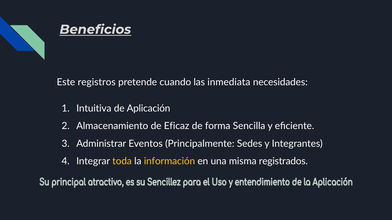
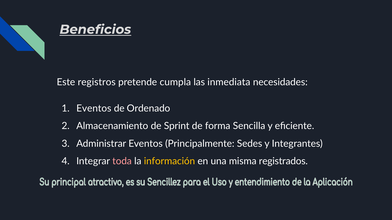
cuando: cuando -> cumpla (175, 82)
Intuitiva: Intuitiva -> Eventos (94, 109)
Aplicación: Aplicación -> Ordenado (148, 109)
Eficaz: Eficaz -> Sprint (177, 126)
toda colour: yellow -> pink (122, 162)
